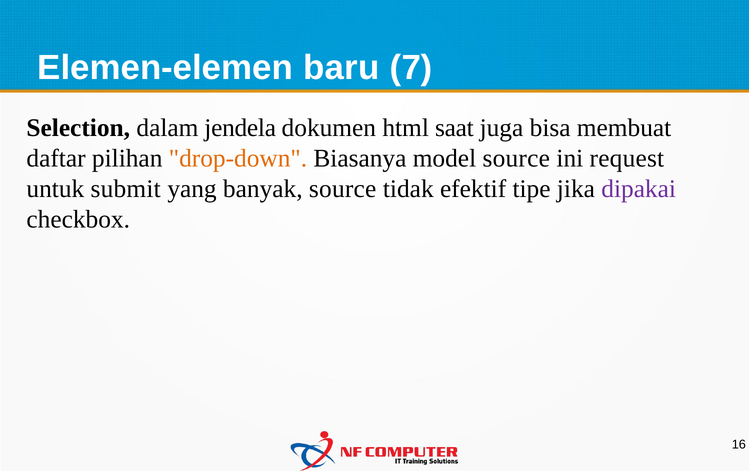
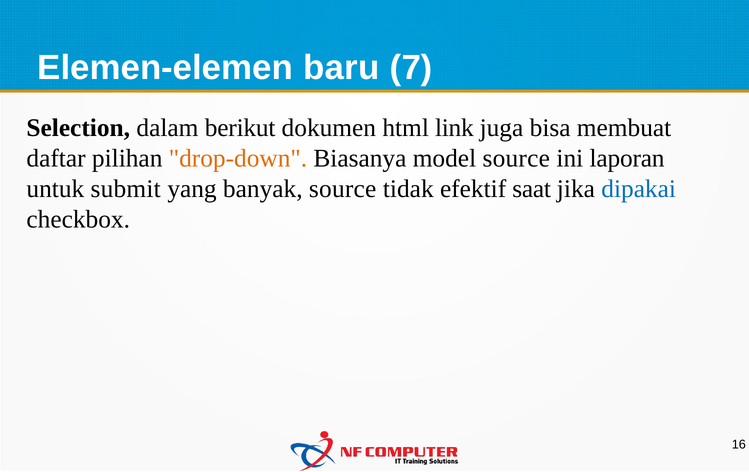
jendela: jendela -> berikut (240, 128)
saat: saat -> link (454, 128)
request: request -> laporan (627, 158)
tipe: tipe -> saat (532, 189)
dipakai colour: purple -> blue (639, 189)
